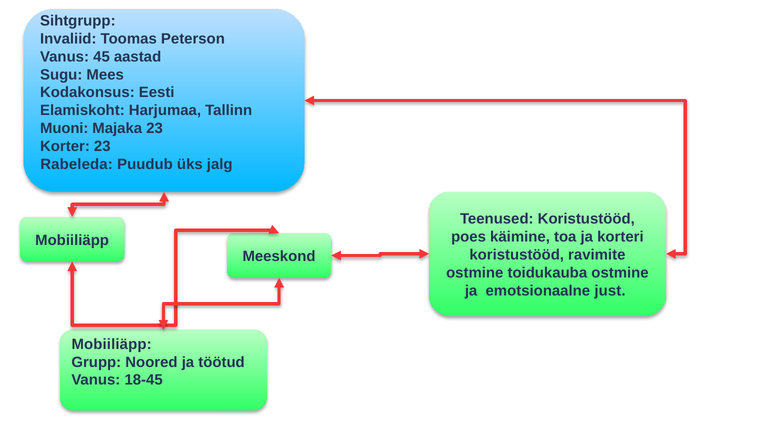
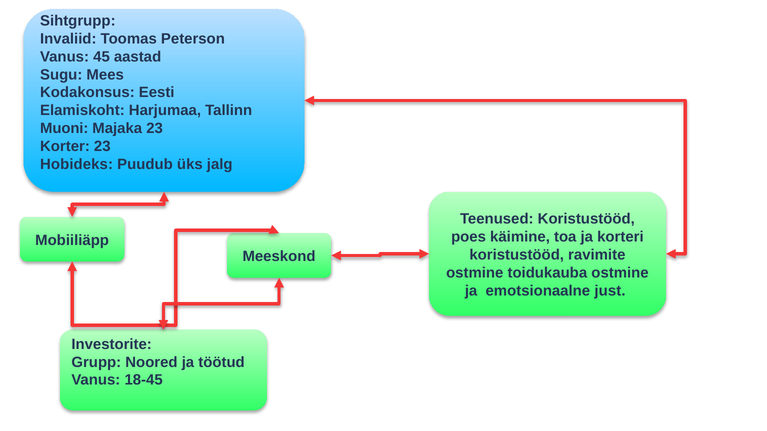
Rabeleda: Rabeleda -> Hobideks (77, 164)
Mobiiliäpp: Mobiiliäpp -> Investorite (112, 345)
